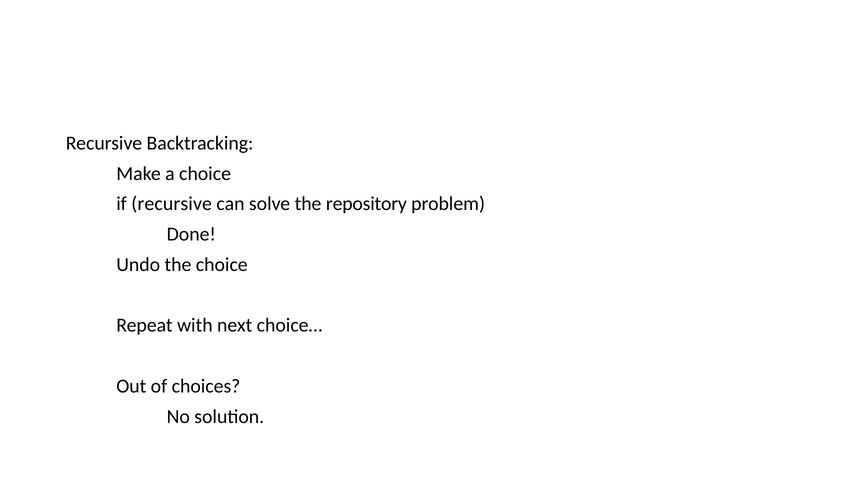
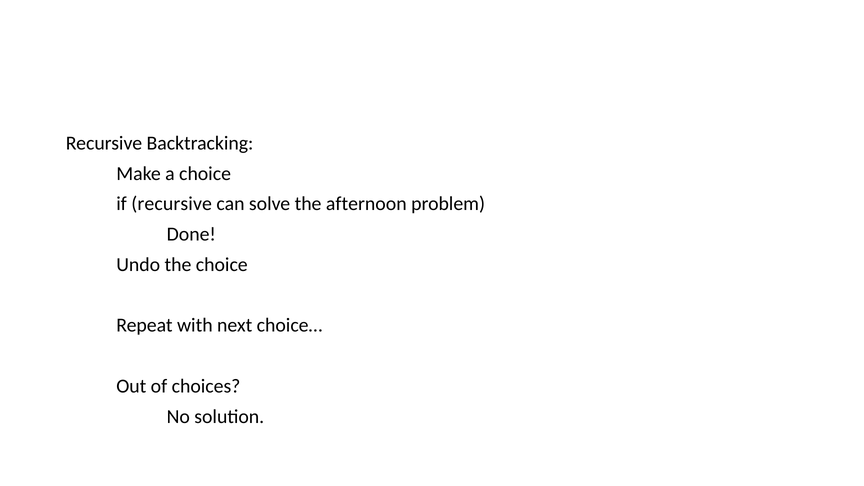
repository: repository -> afternoon (366, 204)
